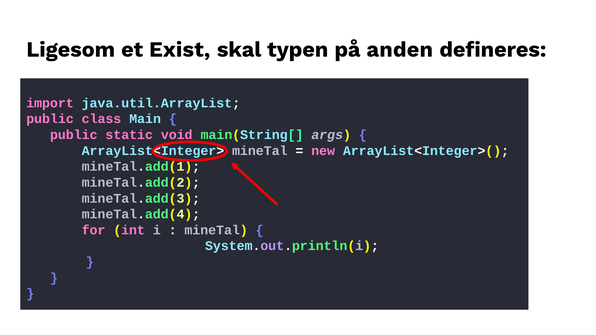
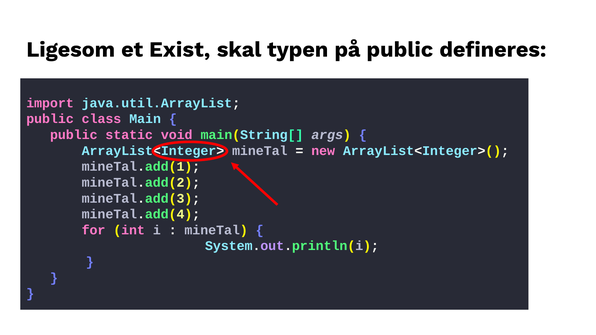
på anden: anden -> public (400, 49)
